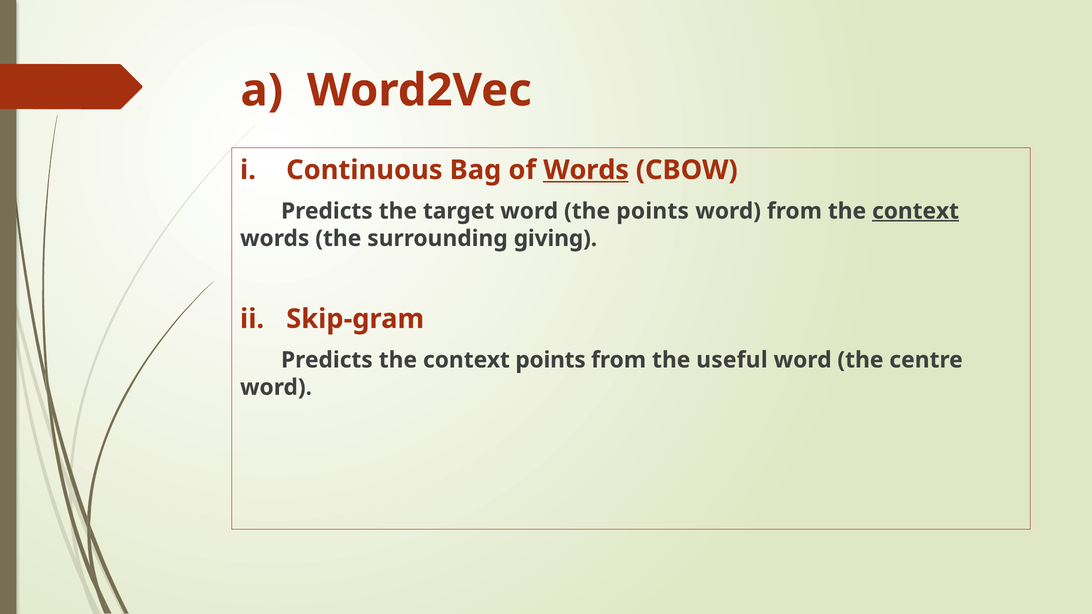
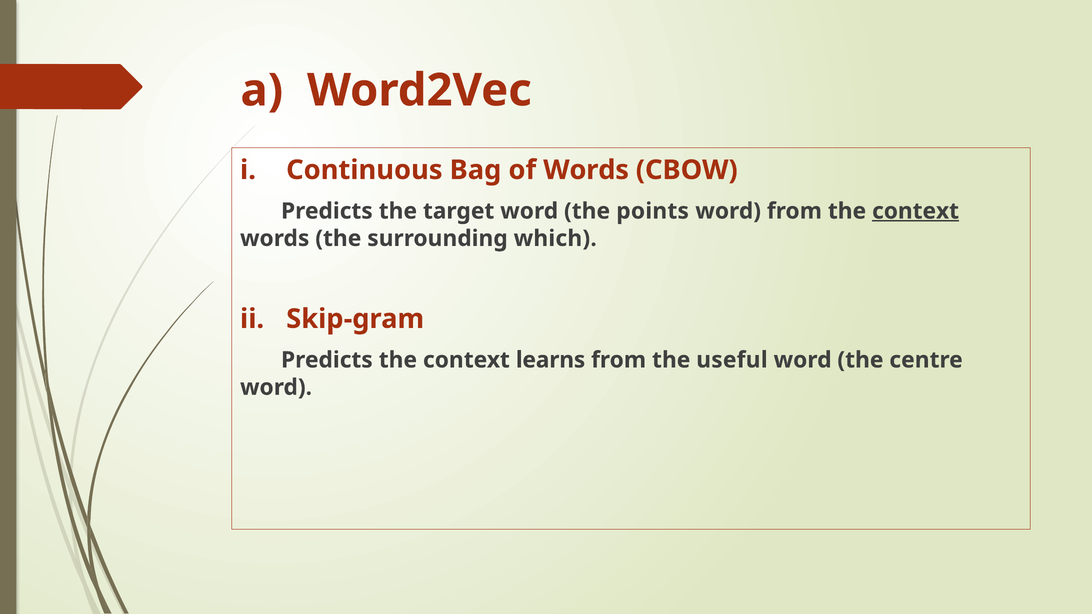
Words underline: present -> none (586, 170)
giving: giving -> which (555, 239)
context points: points -> learns (551, 360)
